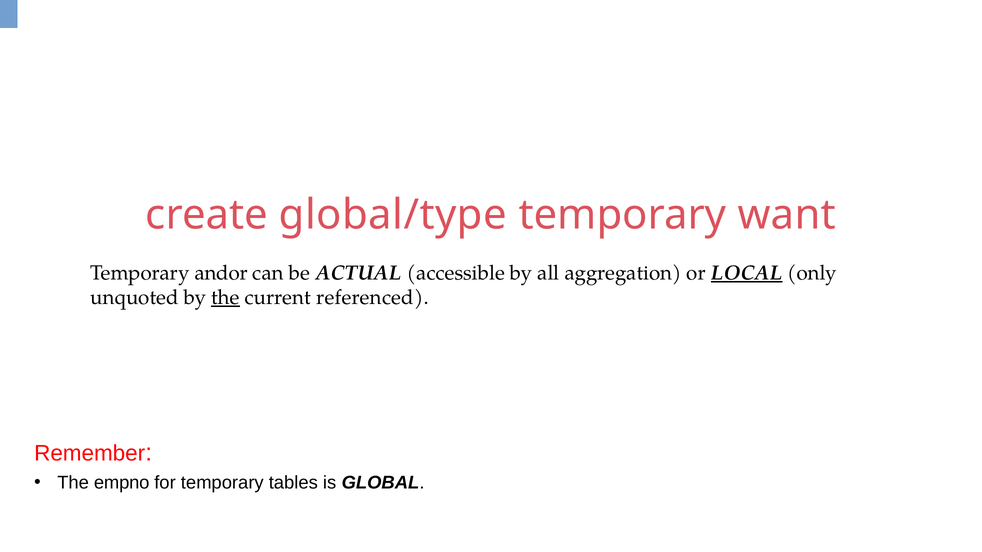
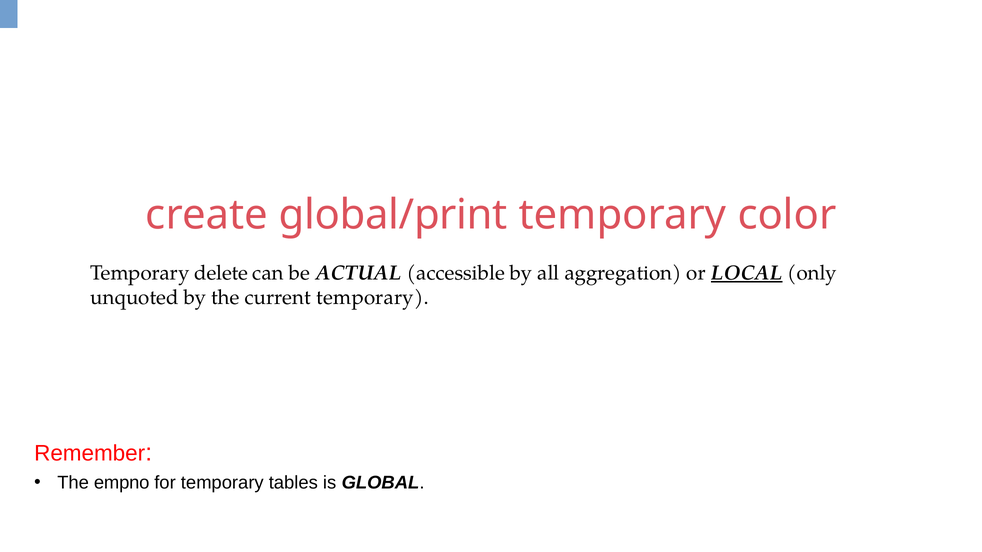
global/type: global/type -> global/print (393, 215)
want: want -> color (787, 215)
andor: andor -> delete (221, 273)
the underline: present -> none (225, 298)
current referenced: referenced -> temporary (373, 298)
